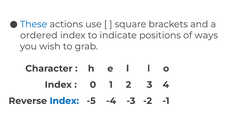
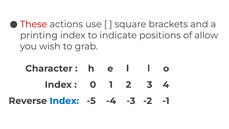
These colour: blue -> red (34, 24)
ordered: ordered -> printing (39, 35)
ways: ways -> allow (206, 35)
